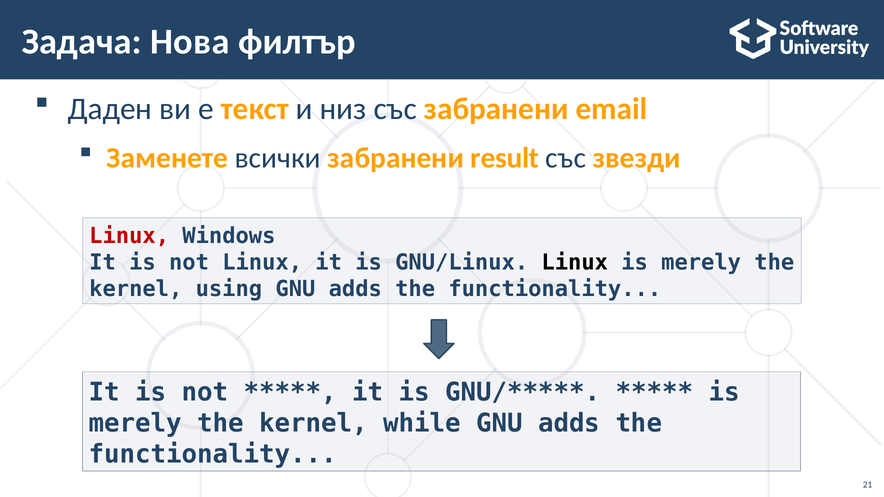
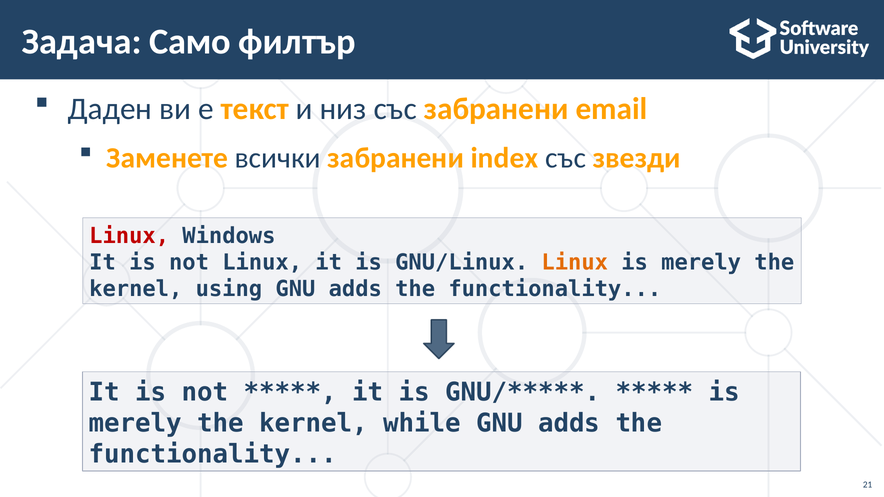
Нова: Нова -> Само (190, 42)
result: result -> index (505, 158)
Linux colour: black -> orange (575, 262)
